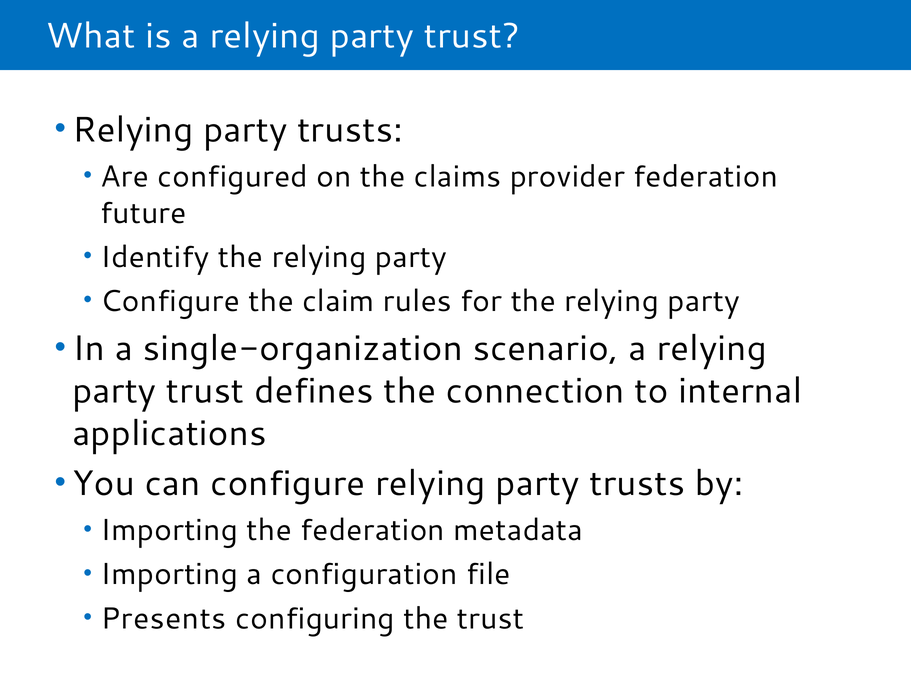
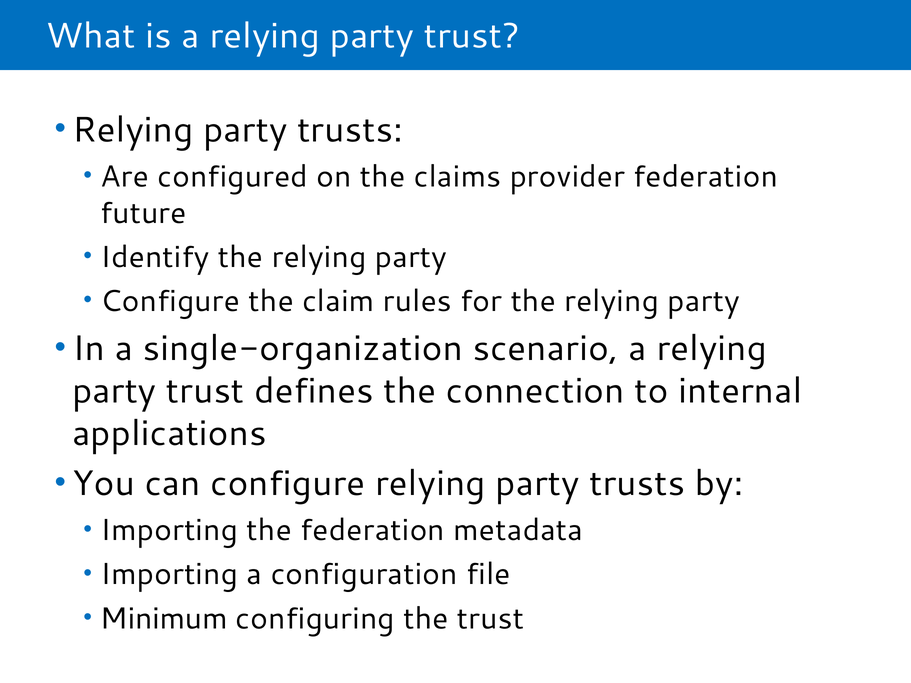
Presents: Presents -> Minimum (164, 619)
